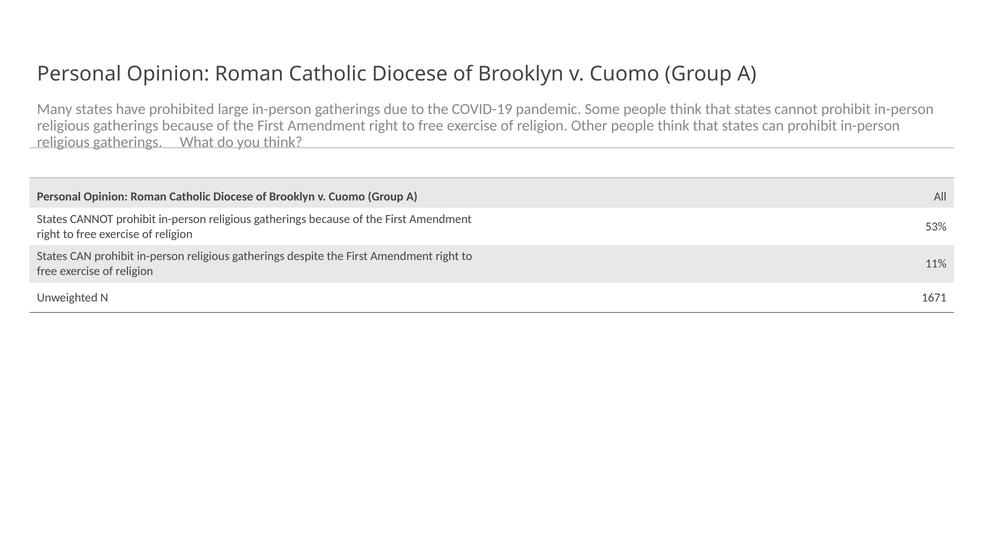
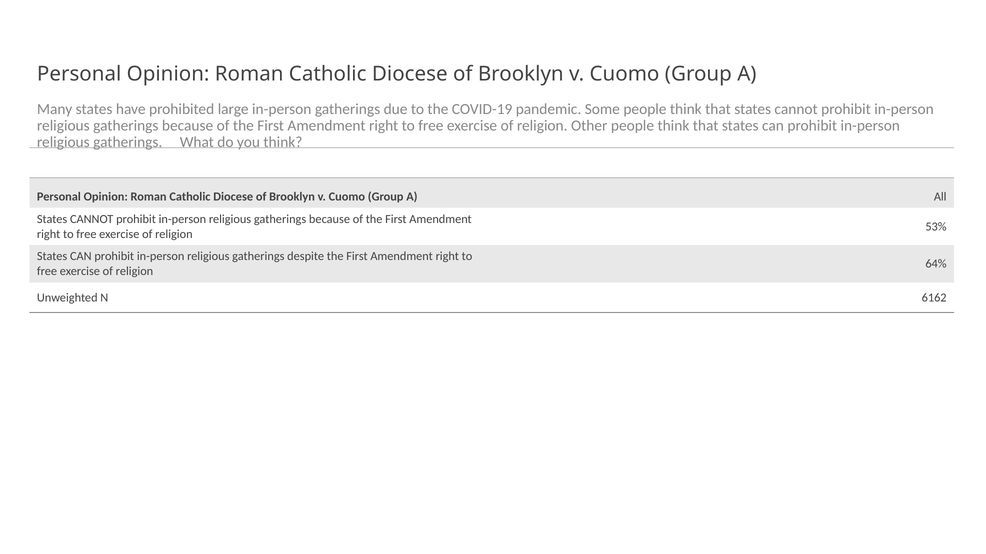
11%: 11% -> 64% (936, 264)
1671: 1671 -> 6162 (934, 298)
